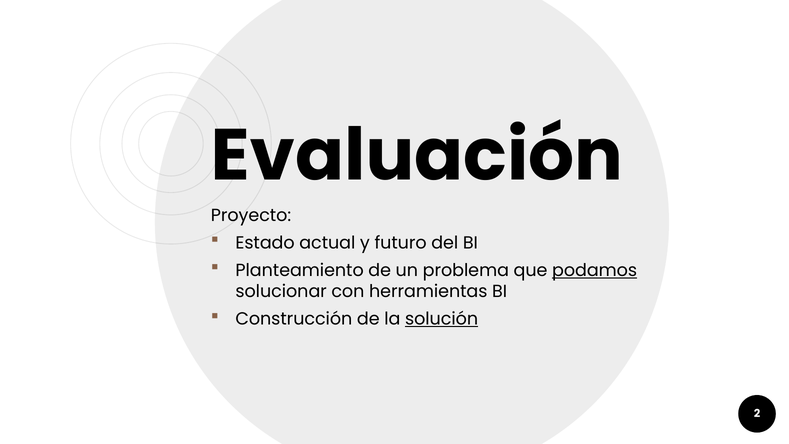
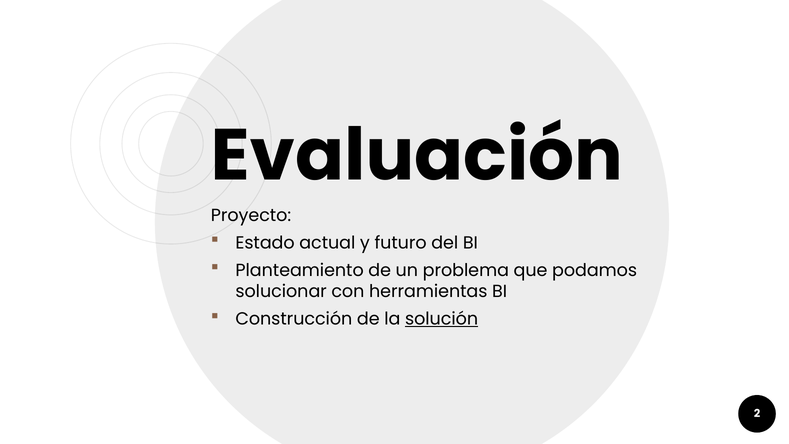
podamos underline: present -> none (595, 270)
